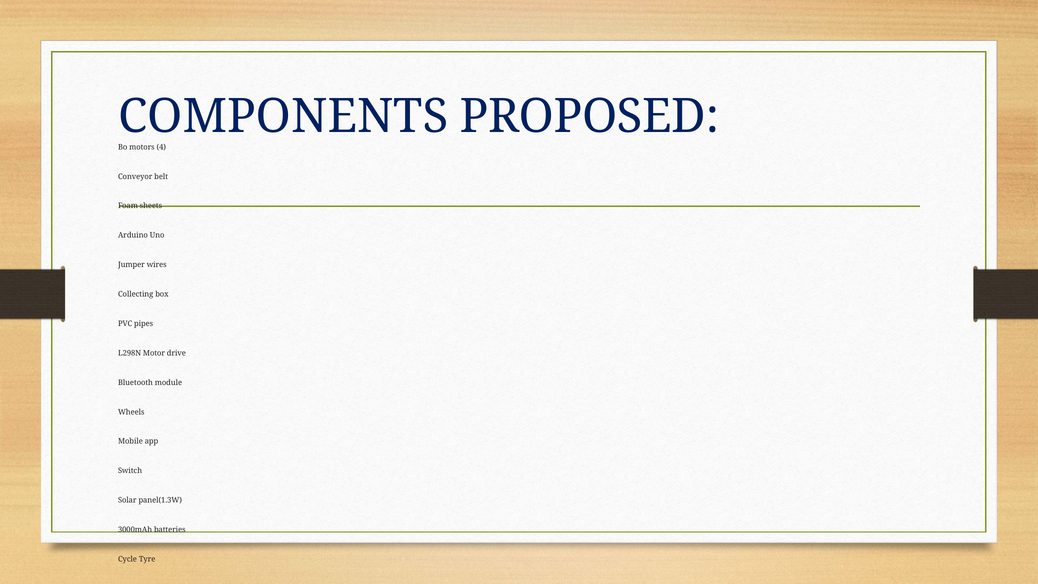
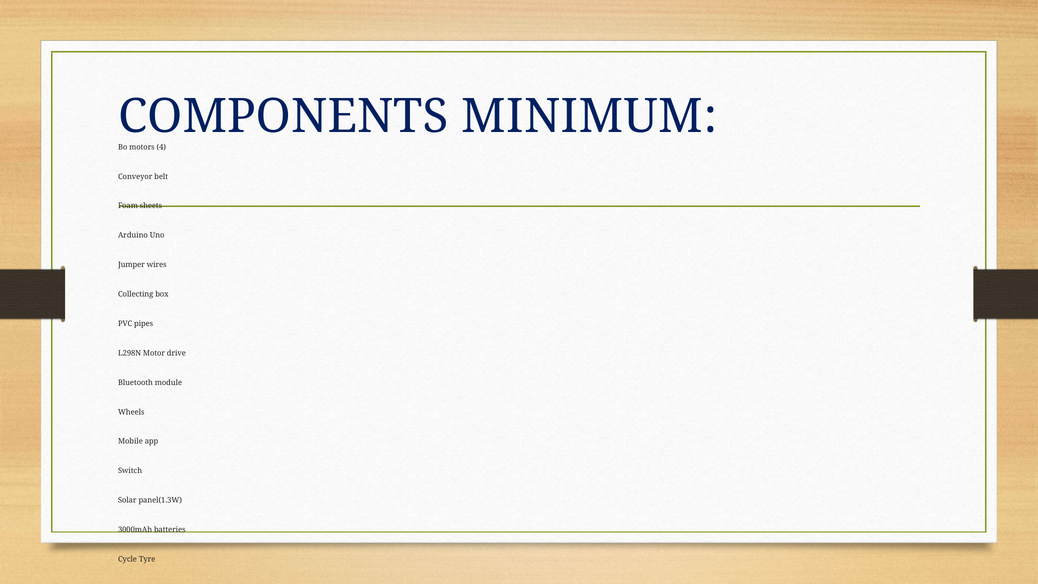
PROPOSED: PROPOSED -> MINIMUM (589, 116)
